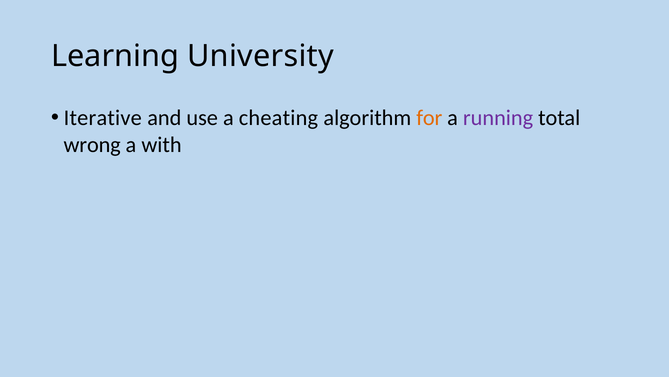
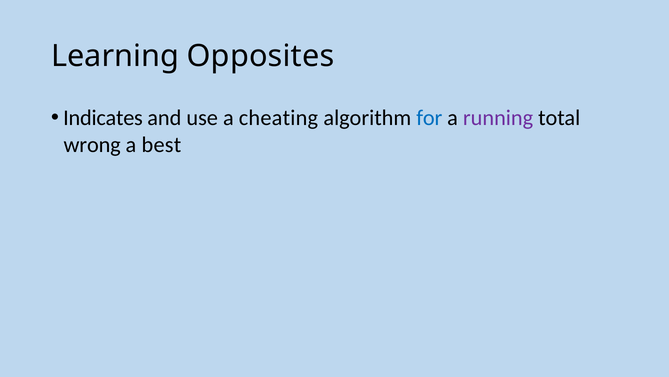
University: University -> Opposites (261, 56)
Iterative: Iterative -> Indicates (103, 118)
for colour: orange -> blue (429, 118)
with: with -> best (161, 144)
